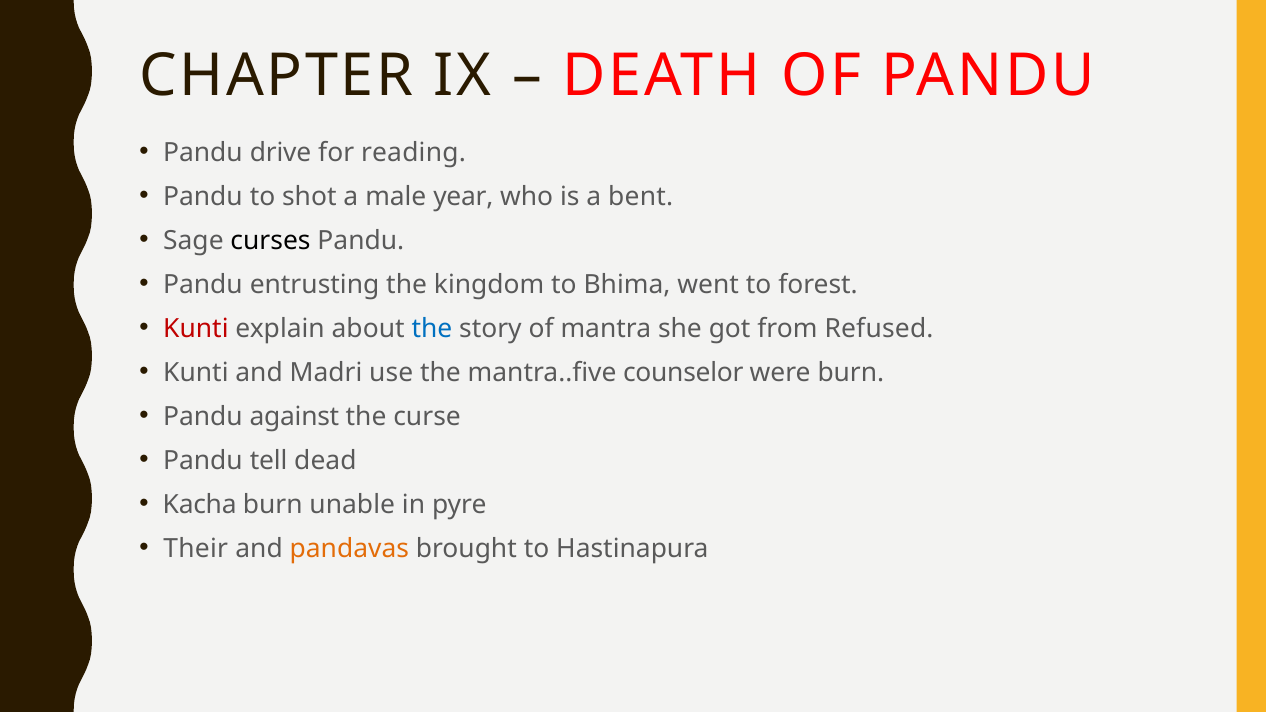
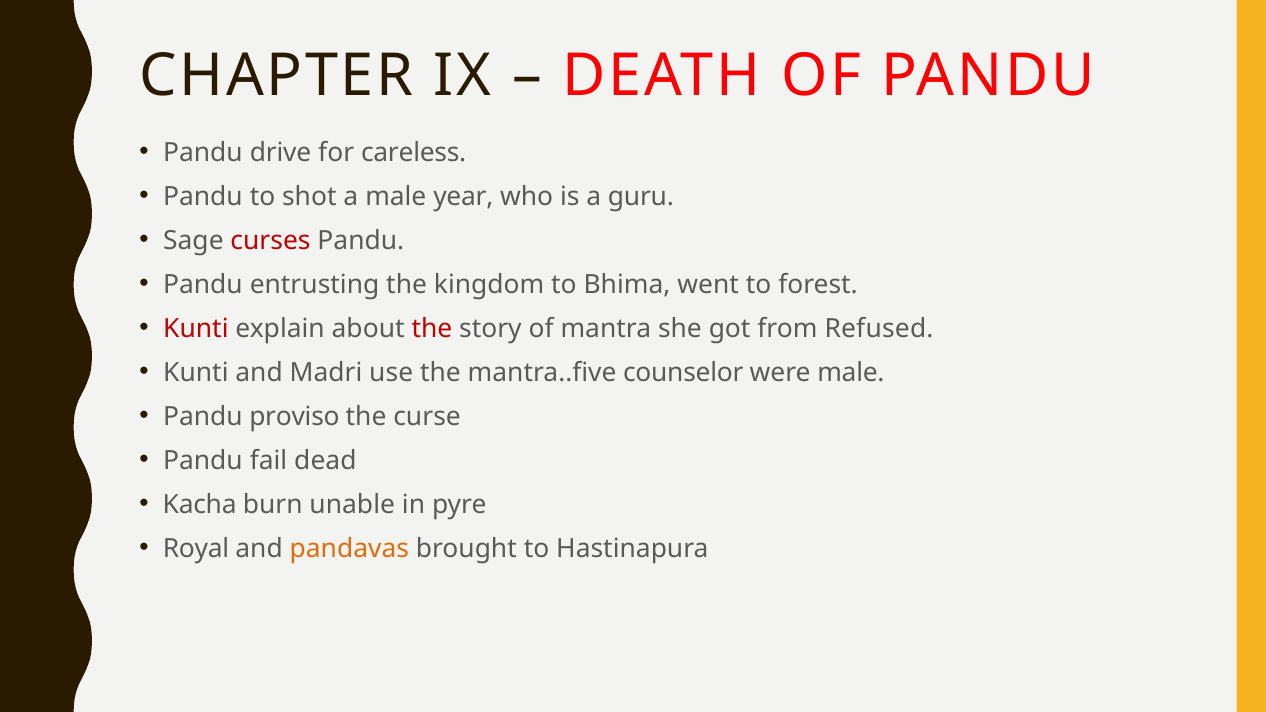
reading: reading -> careless (414, 153)
bent: bent -> guru (641, 197)
curses colour: black -> red (271, 241)
the colour: blue -> red (432, 329)
were burn: burn -> male (851, 373)
against: against -> proviso (294, 417)
tell: tell -> fail (269, 461)
Their: Their -> Royal (196, 549)
